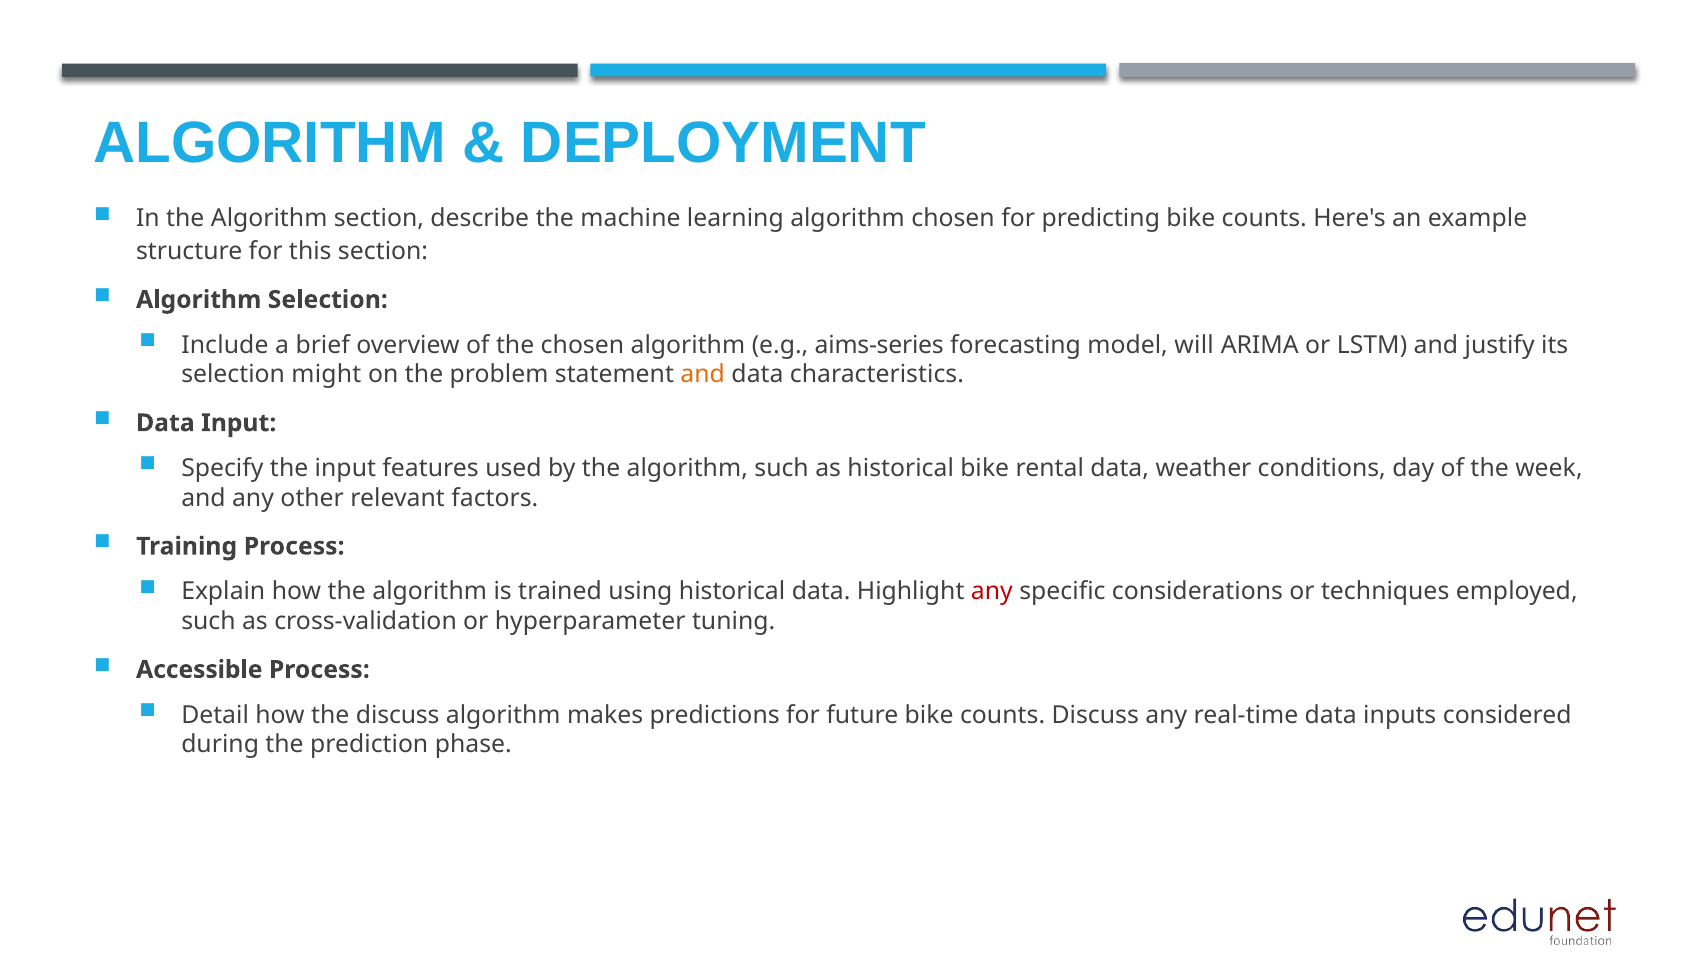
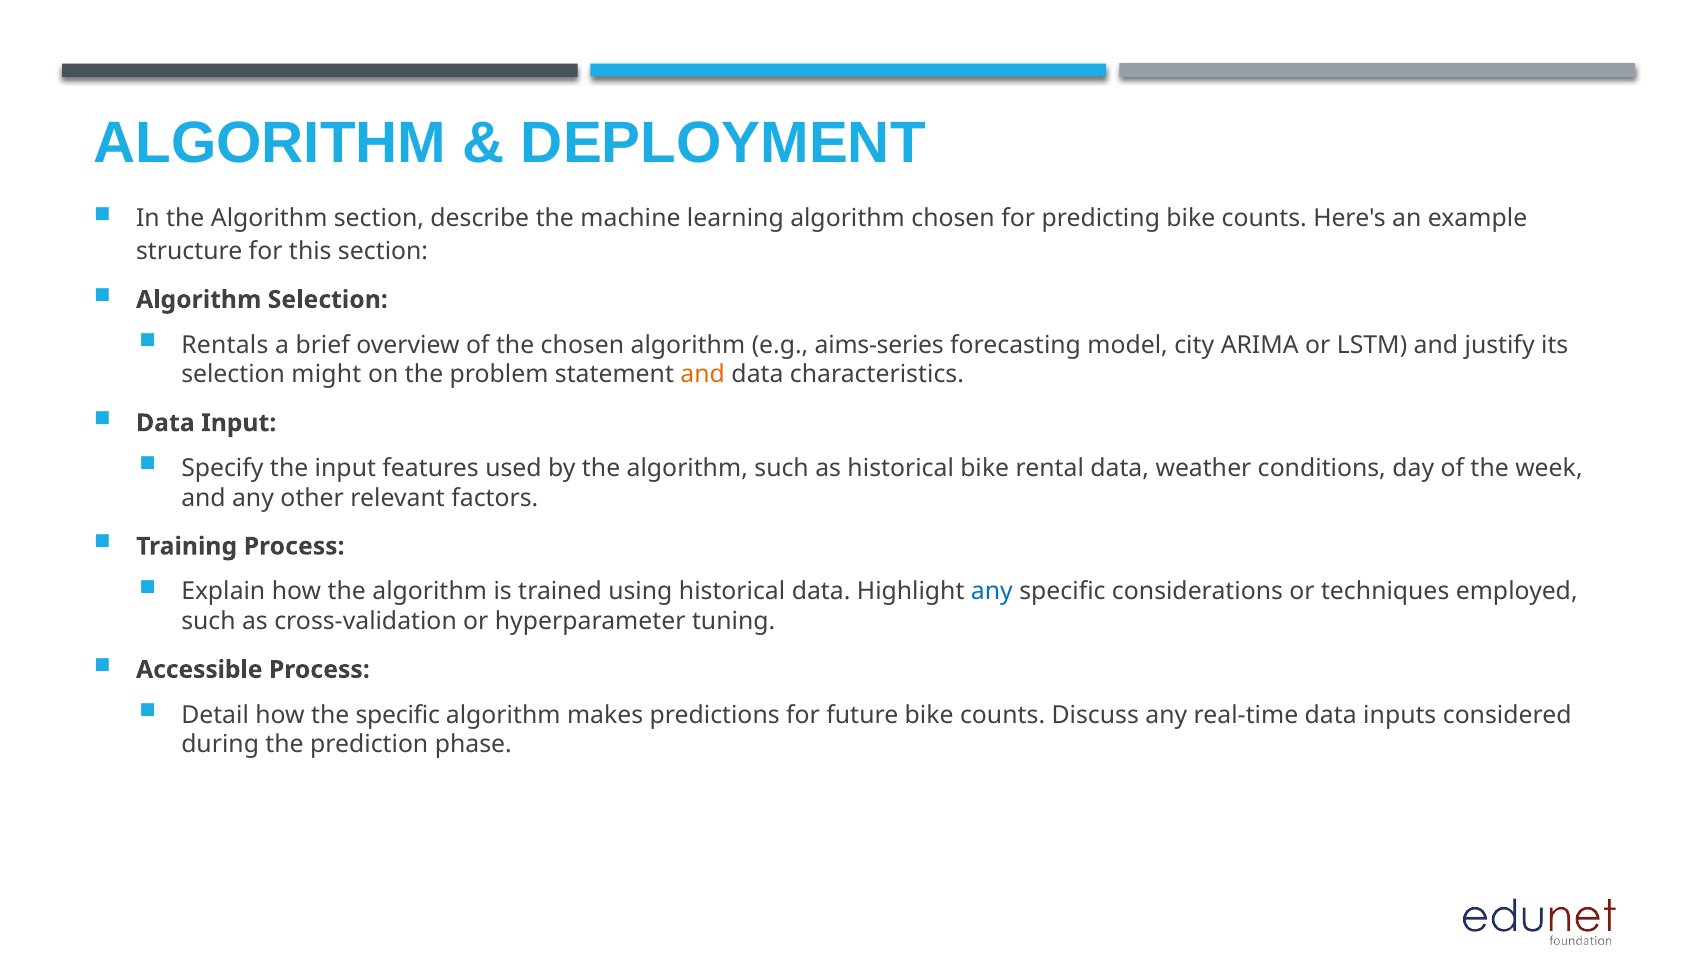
Include: Include -> Rentals (225, 345)
will: will -> city (1194, 345)
any colour: red -> blue (992, 591)
the discuss: discuss -> specific (398, 715)
